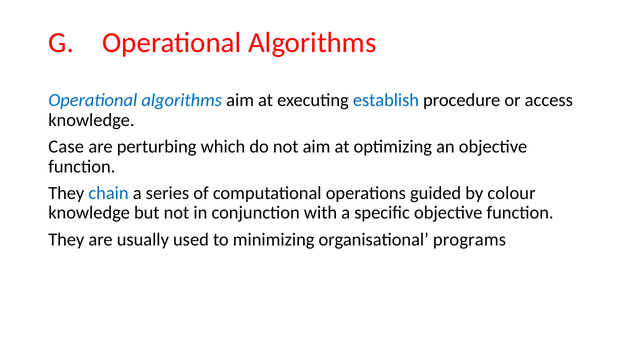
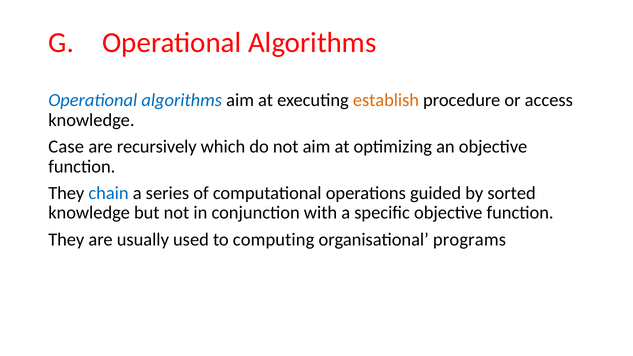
establish colour: blue -> orange (386, 100)
perturbing: perturbing -> recursively (157, 146)
colour: colour -> sorted (512, 193)
minimizing: minimizing -> computing (274, 239)
